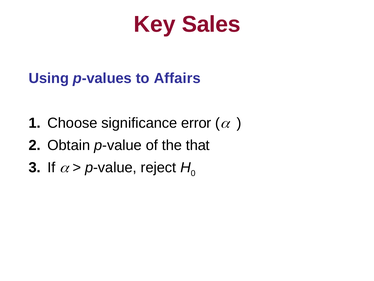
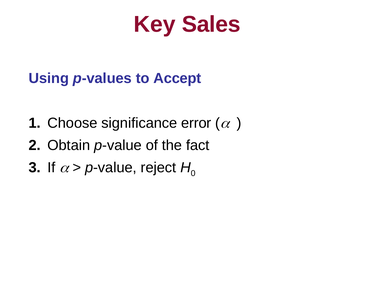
Affairs: Affairs -> Accept (177, 78)
that: that -> fact (198, 145)
